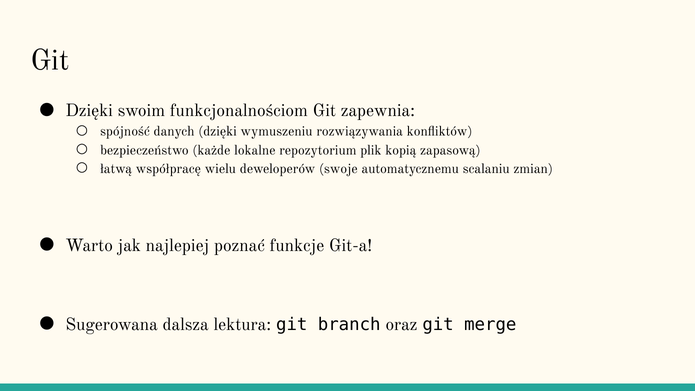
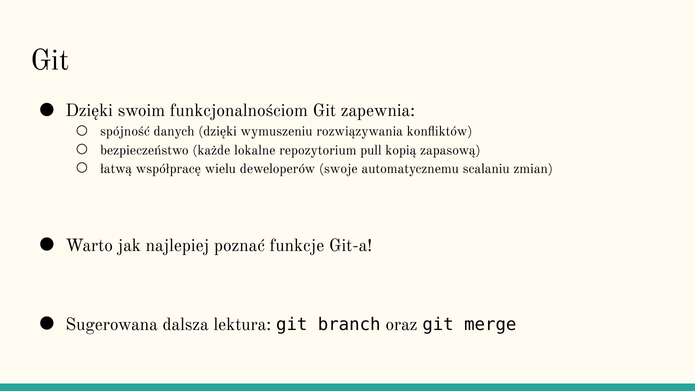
plik: plik -> pull (371, 150)
